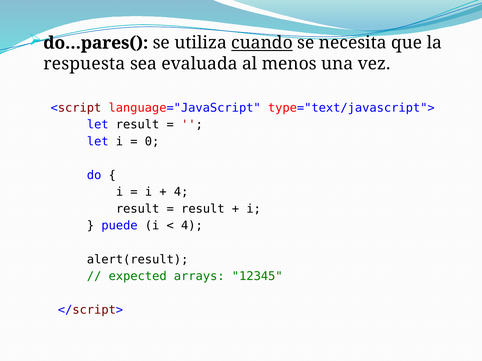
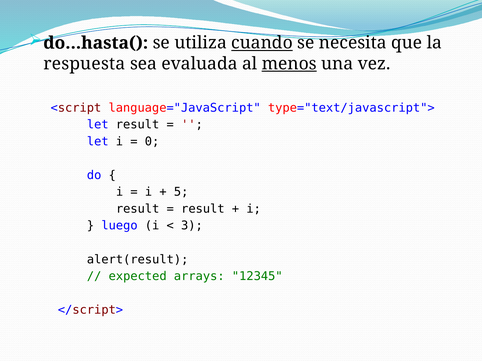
do…pares(: do…pares( -> do…hasta( (96, 43)
menos underline: none -> present (289, 64)
4: 4 -> 5 (181, 192)
puede: puede -> luego (119, 226)
4: 4 -> 3 (192, 226)
